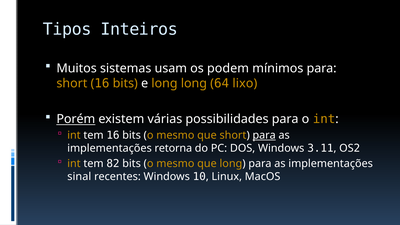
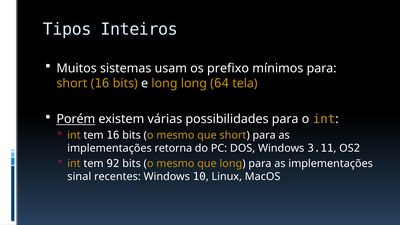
podem: podem -> prefixo (228, 68)
lixo: lixo -> tela (245, 83)
para underline: present -> none (264, 135)
82: 82 -> 92 (113, 163)
